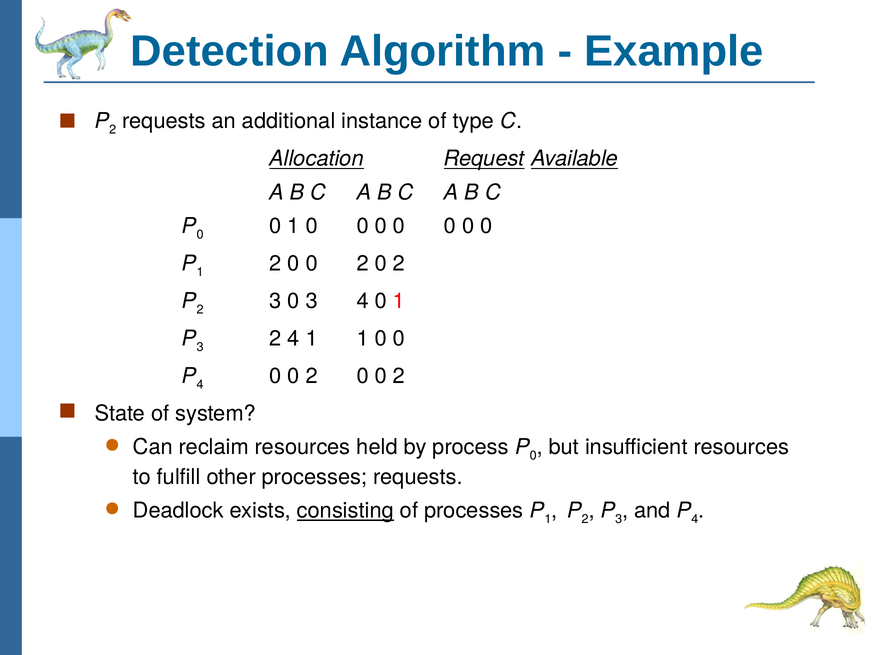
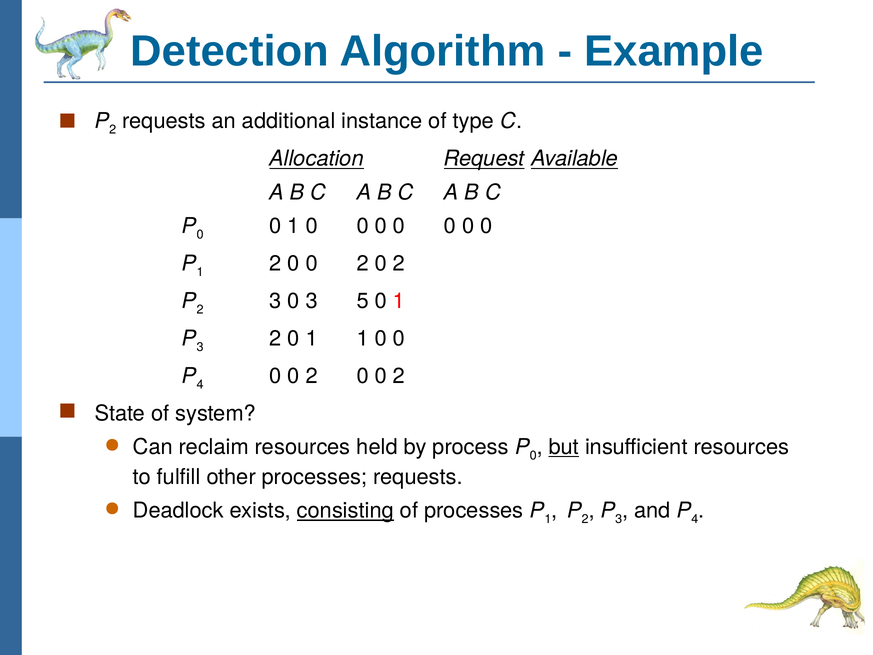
3 4: 4 -> 5 (363, 301)
3 2 4: 4 -> 0 (294, 338)
but underline: none -> present (564, 447)
